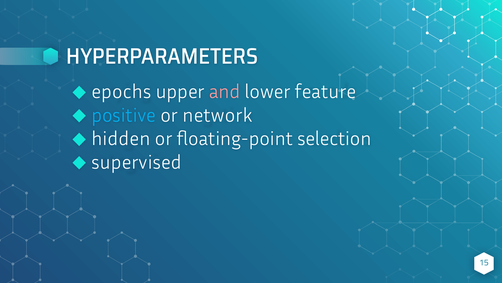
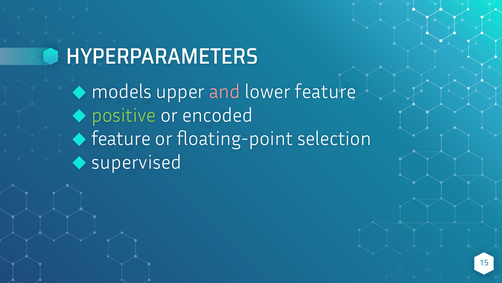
epochs: epochs -> models (121, 92)
positive colour: light blue -> light green (124, 115)
network: network -> encoded (218, 115)
hidden: hidden -> feature (121, 138)
